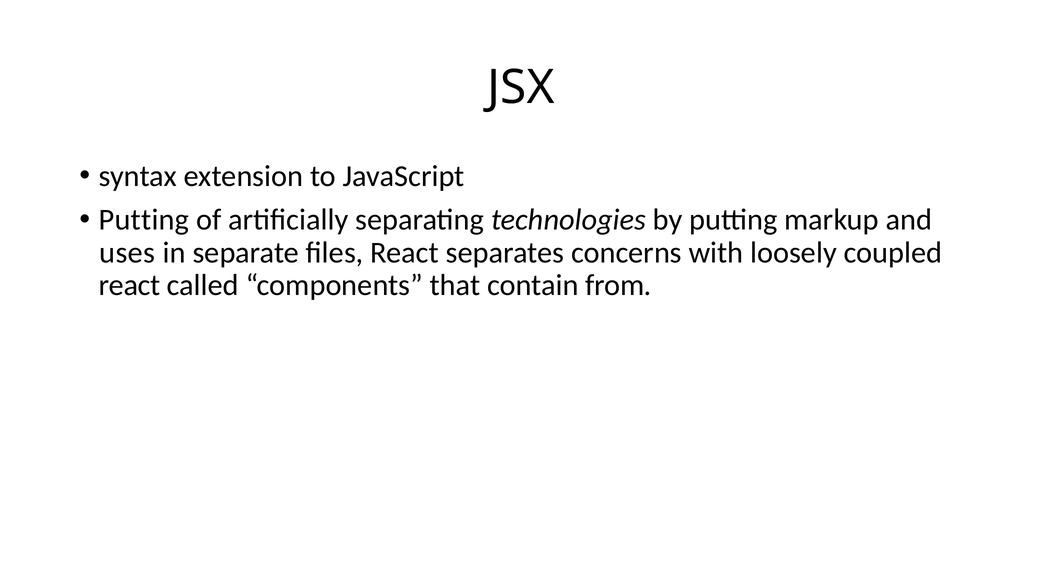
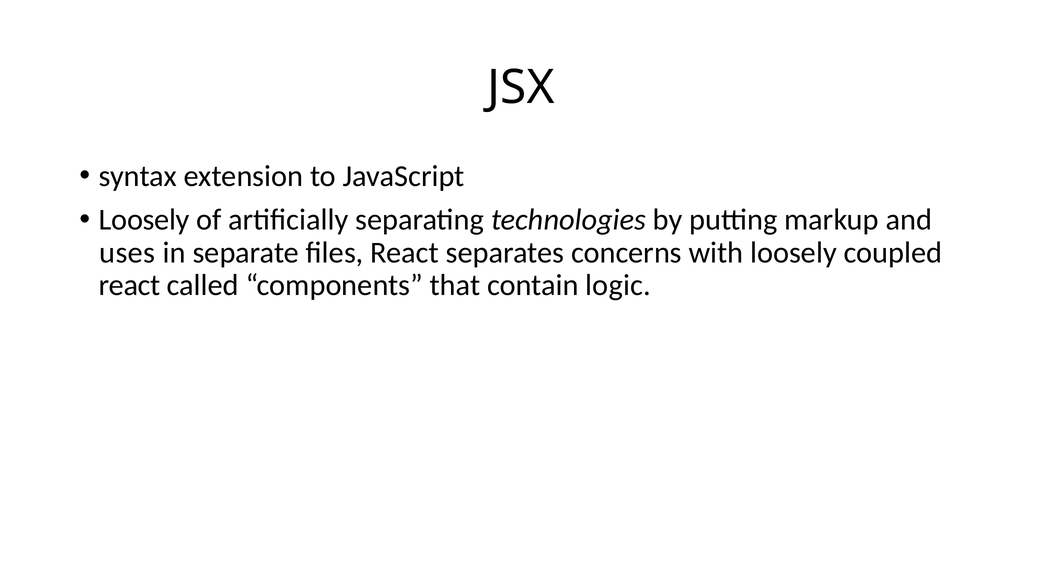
Putting: Putting -> Loosely (144, 220)
from: from -> logic (618, 286)
